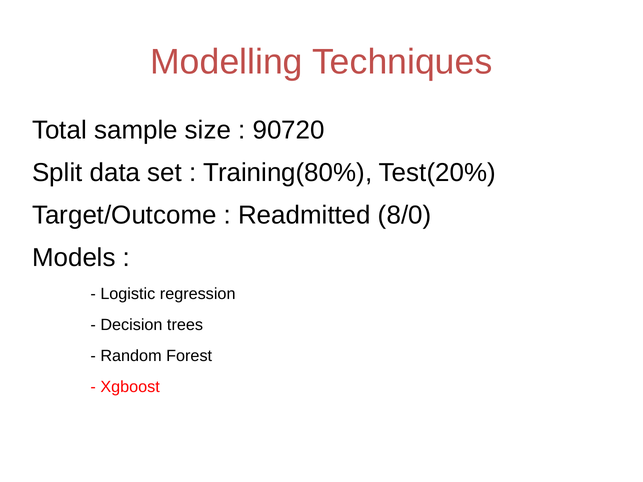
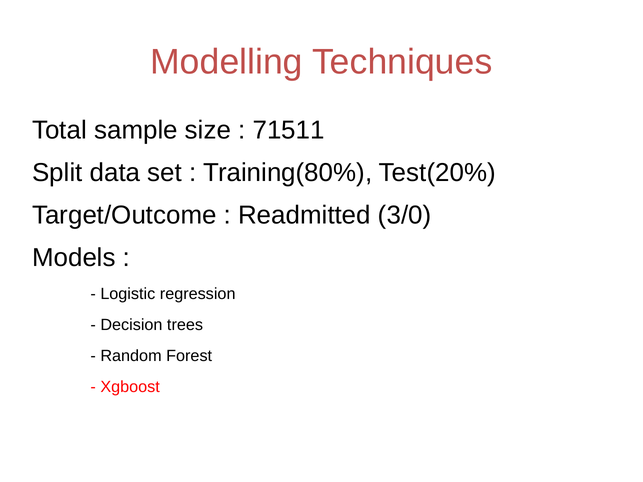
90720: 90720 -> 71511 (289, 130)
8/0: 8/0 -> 3/0 (405, 215)
